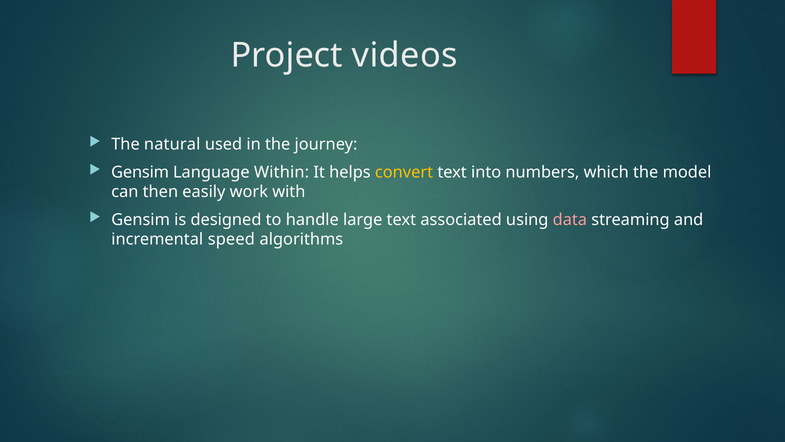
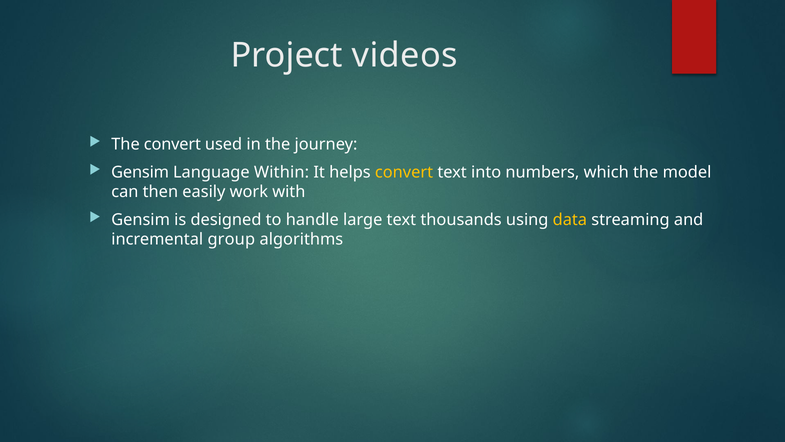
The natural: natural -> convert (172, 144)
associated: associated -> thousands (461, 220)
data colour: pink -> yellow (570, 220)
speed: speed -> group (231, 239)
